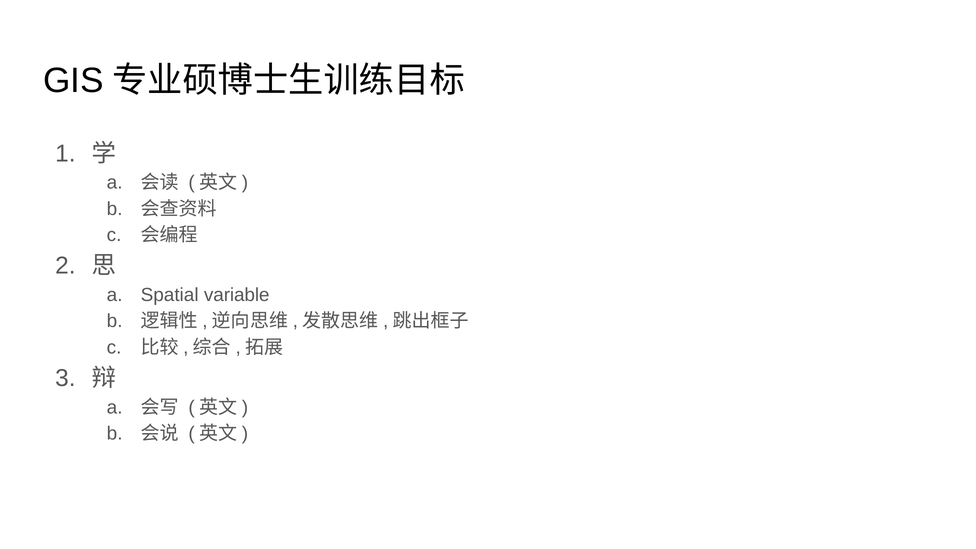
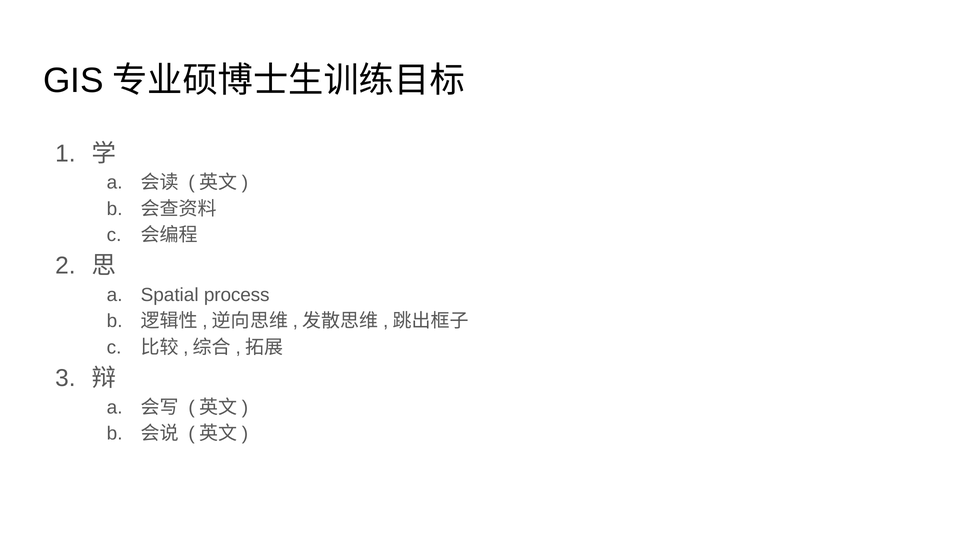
variable: variable -> process (237, 295)
